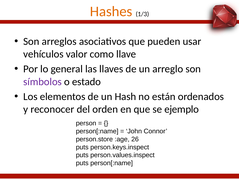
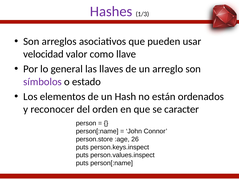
Hashes colour: orange -> purple (111, 11)
vehículos: vehículos -> velocidad (43, 54)
ejemplo: ejemplo -> caracter (182, 109)
